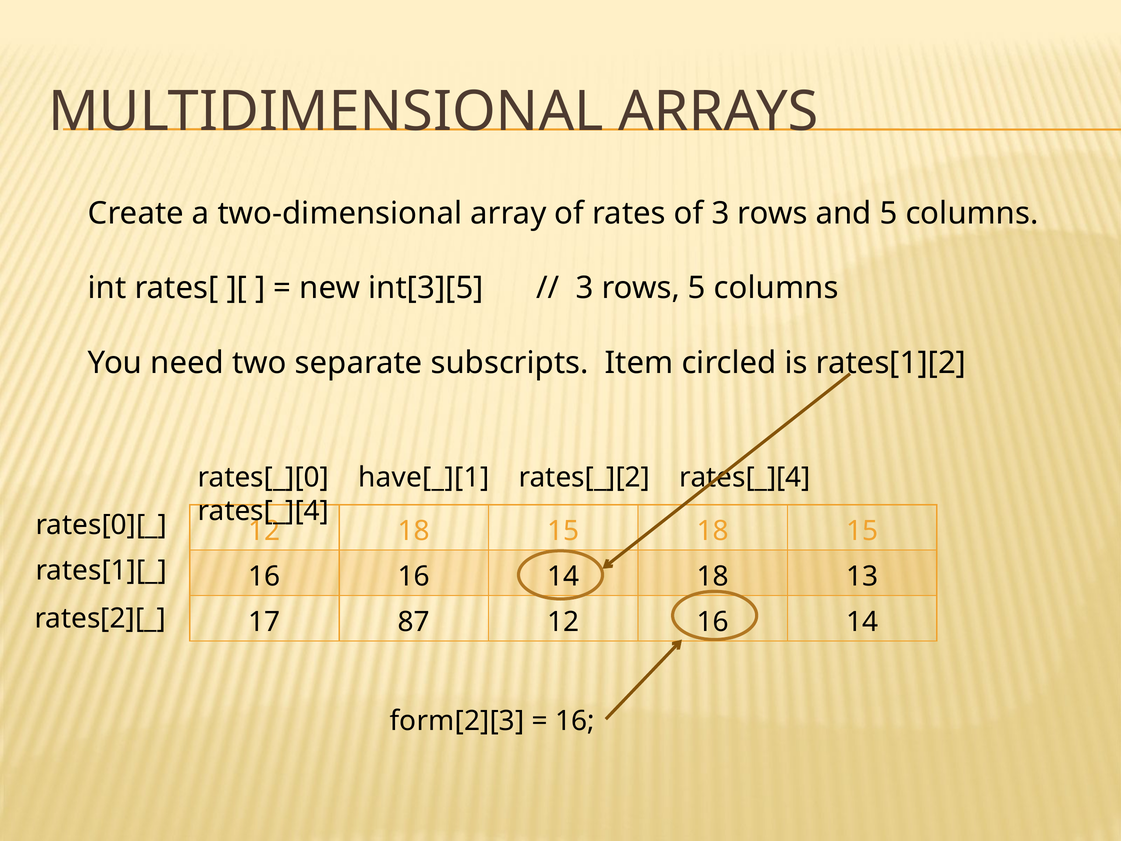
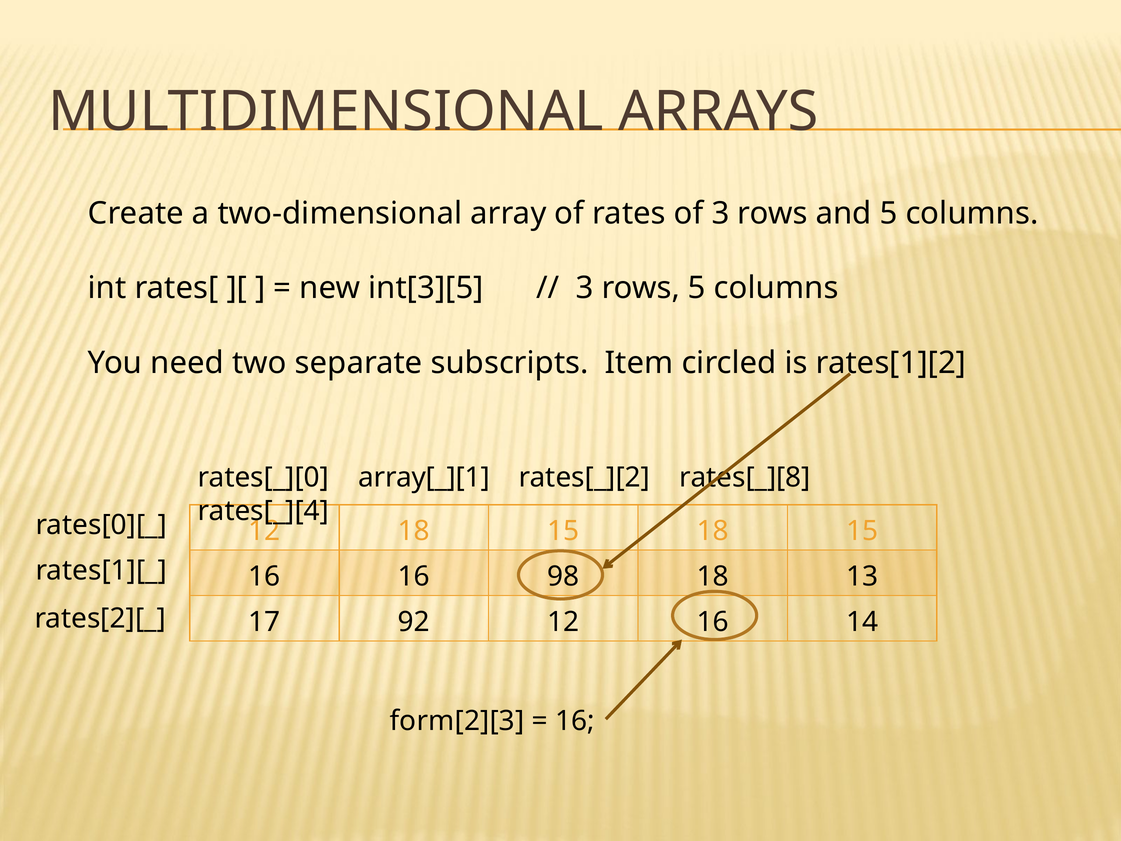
have[_][1: have[_][1 -> array[_][1 (424, 477)
rates[_][2 rates[_][4: rates[_][4 -> rates[_][8 (745, 477)
16 16 14: 14 -> 98 (563, 576)
87: 87 -> 92 (414, 622)
